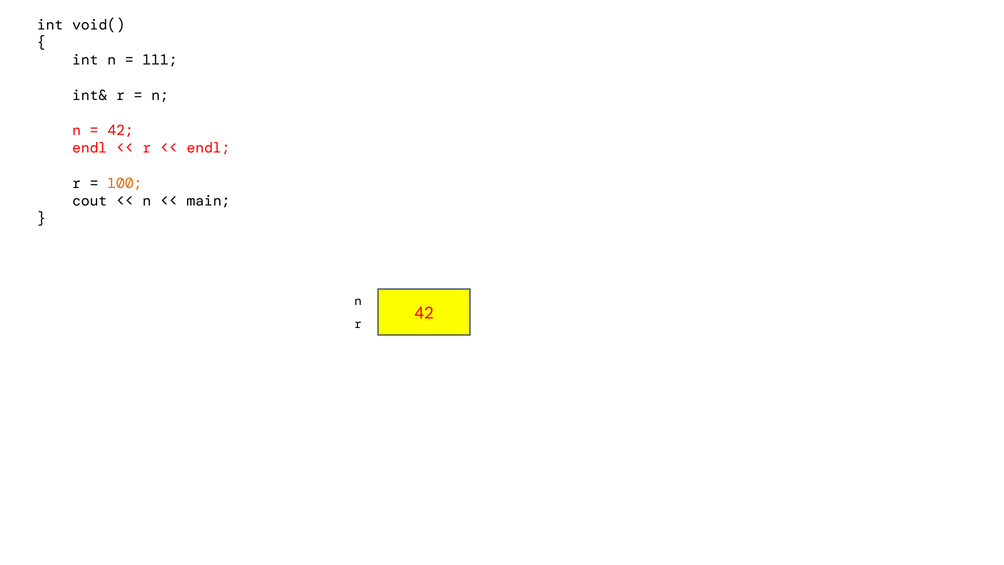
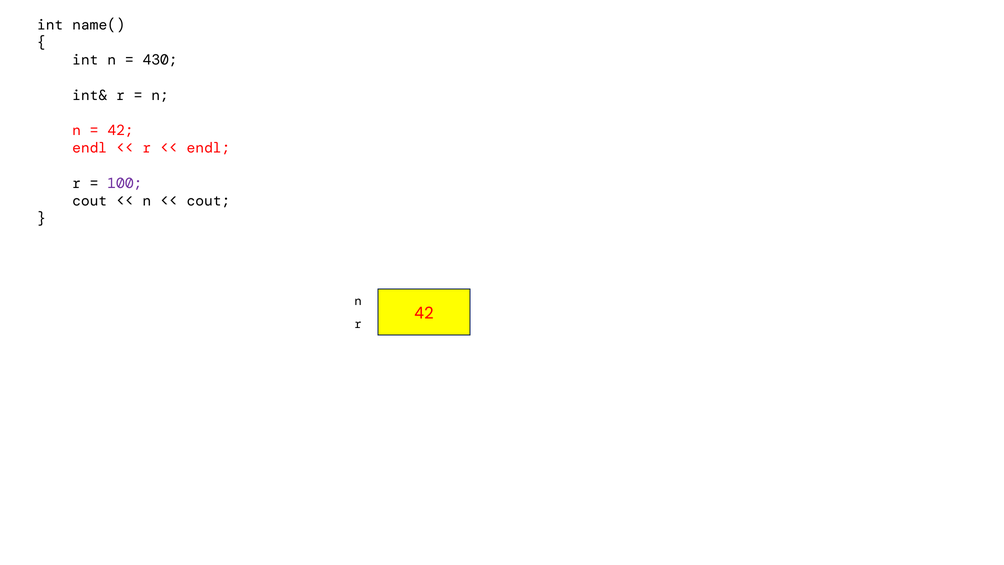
void(: void( -> name( (99, 25)
111: 111 -> 430 (160, 60)
100 colour: orange -> purple (125, 183)
main: main -> cout (208, 201)
